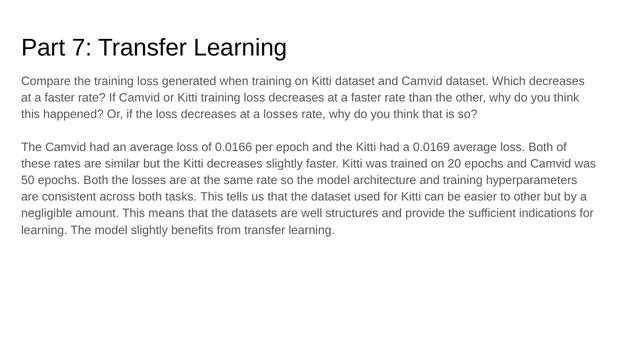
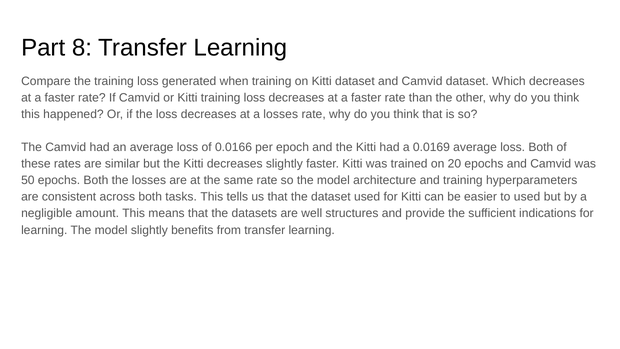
7: 7 -> 8 (82, 48)
to other: other -> used (527, 197)
